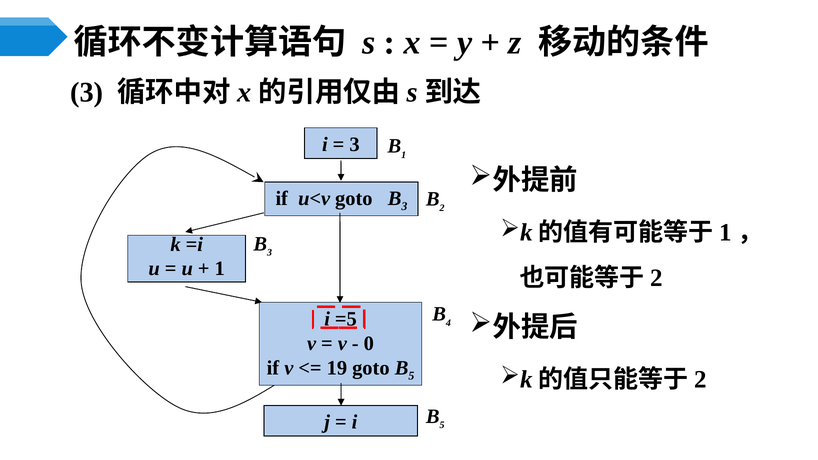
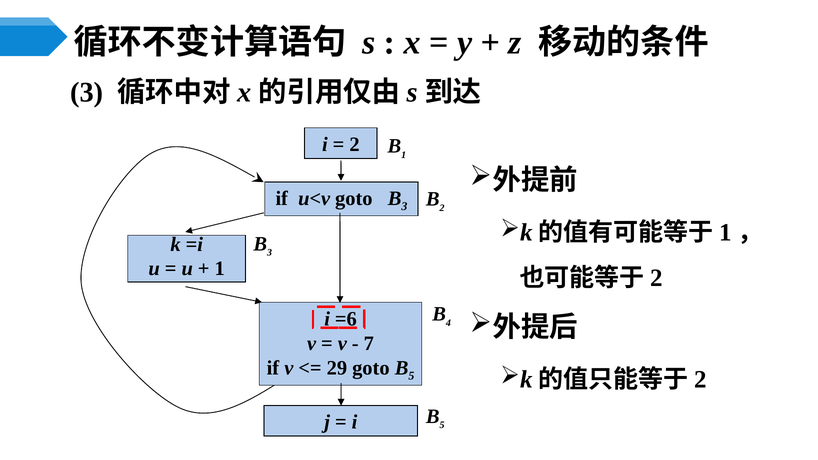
3: 3 -> 2 (355, 145)
=5: =5 -> =6 (346, 319)
0: 0 -> 7 (369, 344)
19: 19 -> 29 (337, 368)
